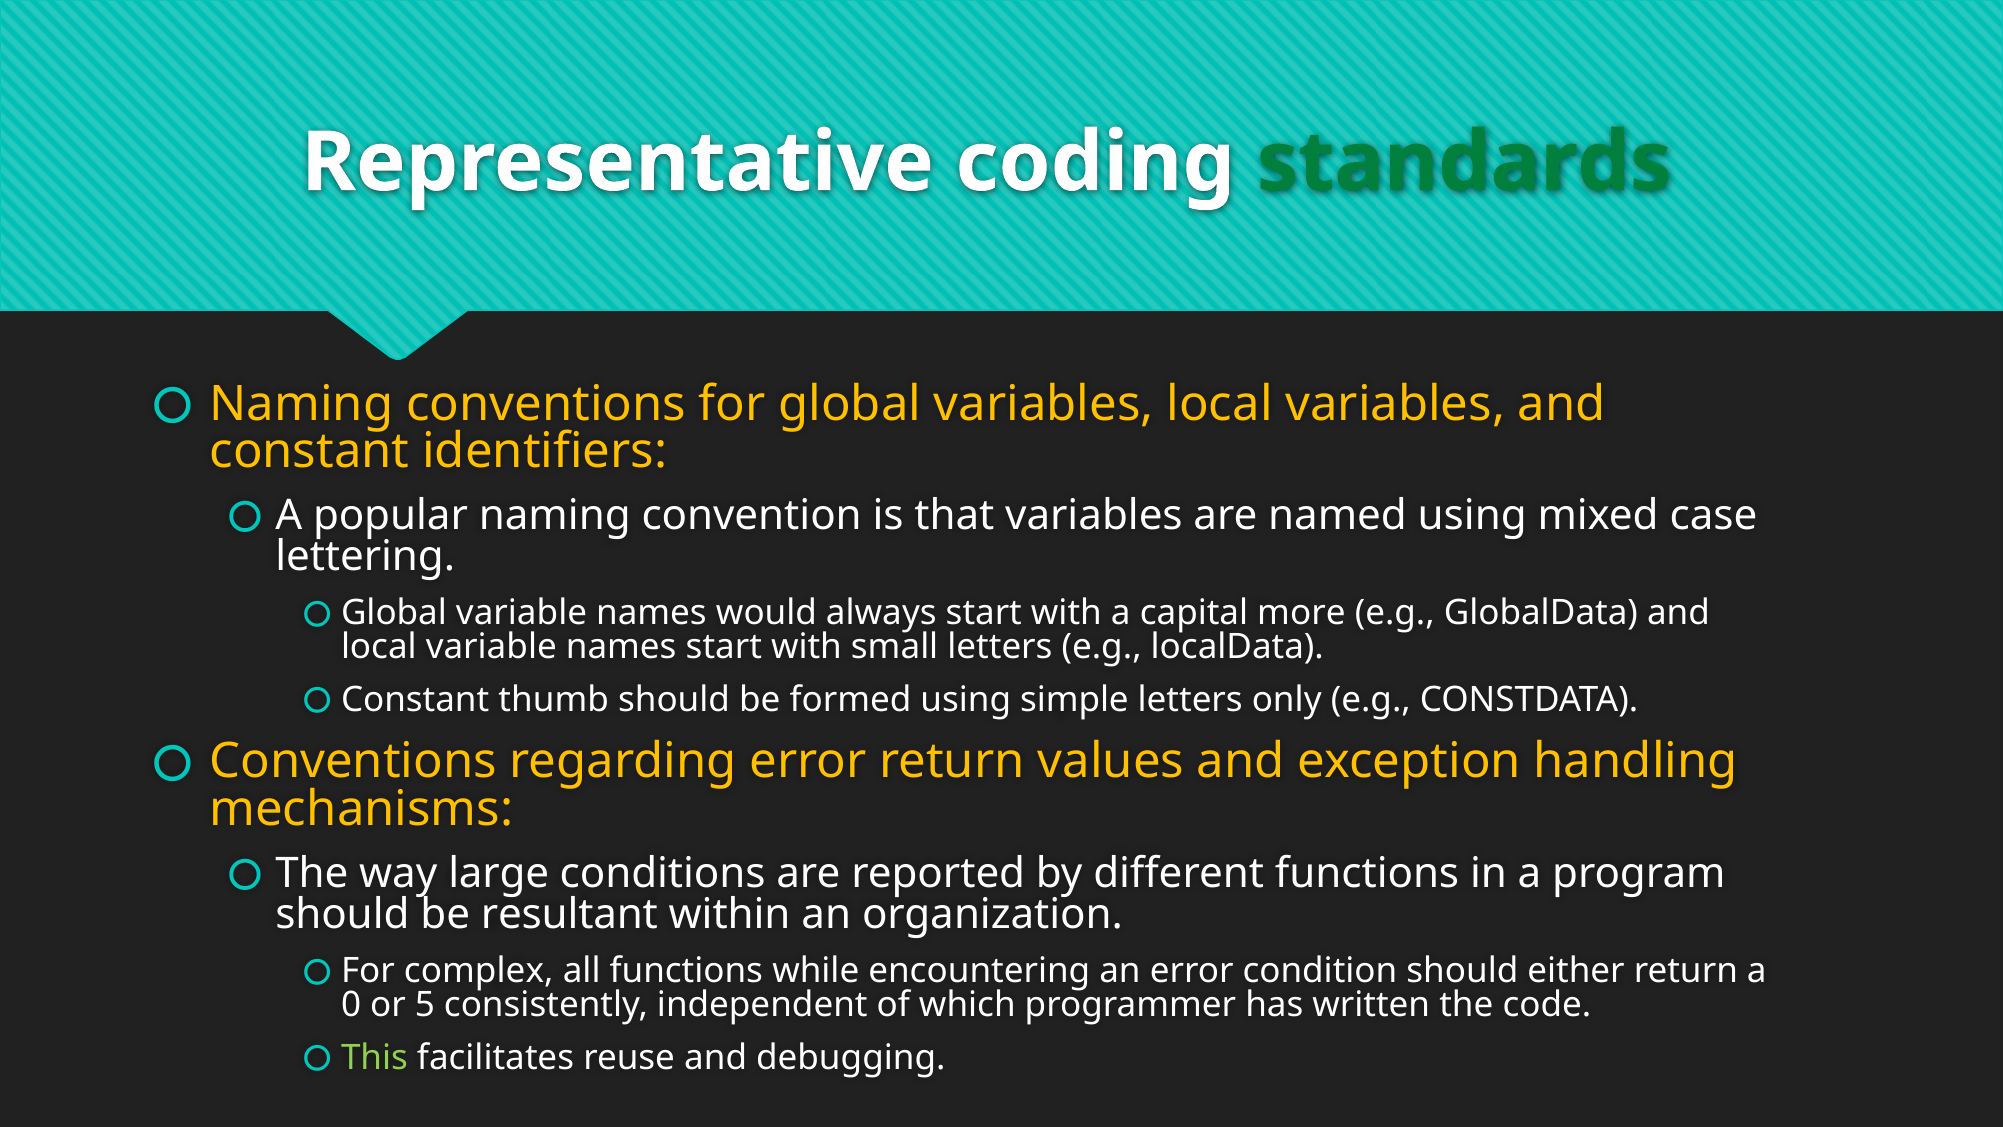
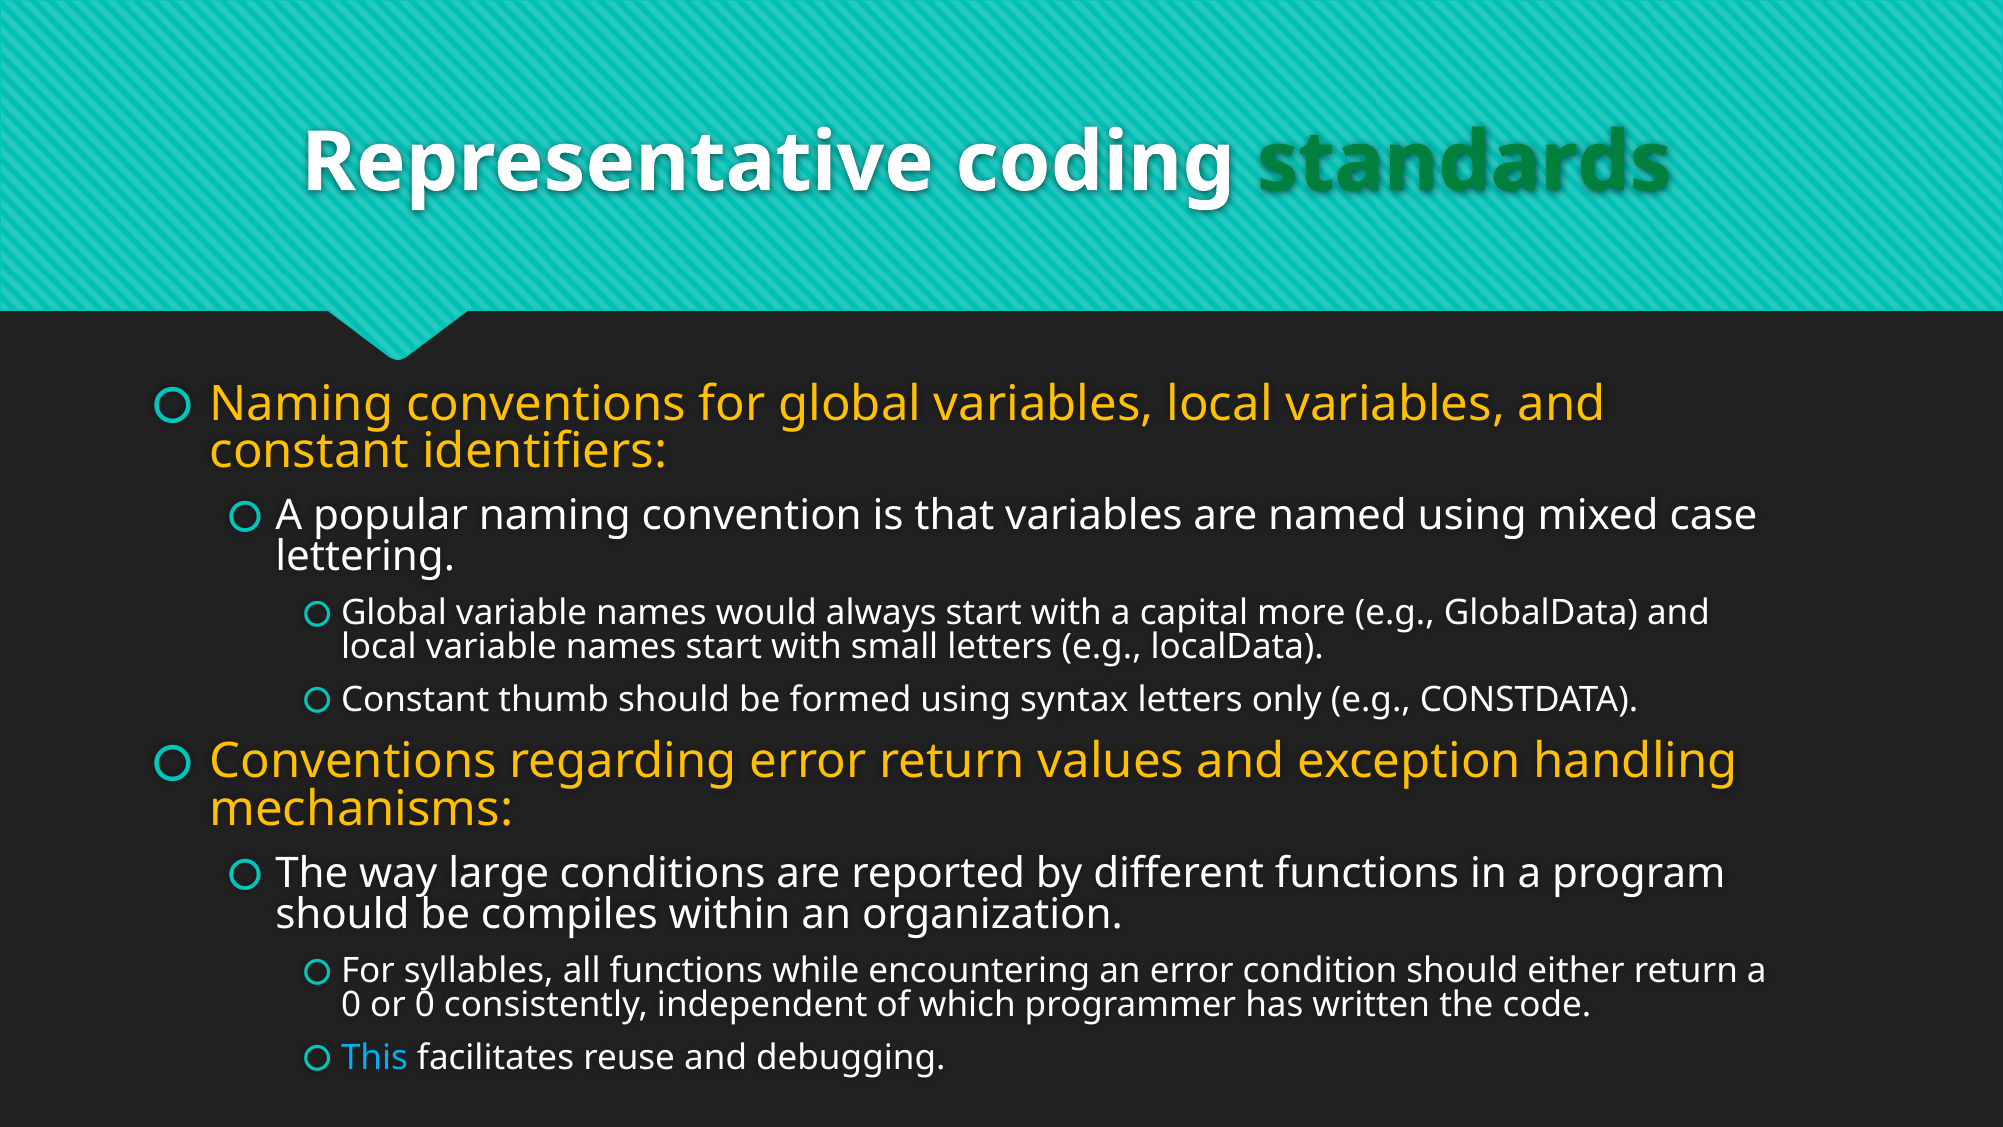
simple: simple -> syntax (1074, 700)
resultant: resultant -> compiles (569, 914)
complex: complex -> syllables (479, 971)
or 5: 5 -> 0 (425, 1004)
This colour: light green -> light blue (374, 1057)
